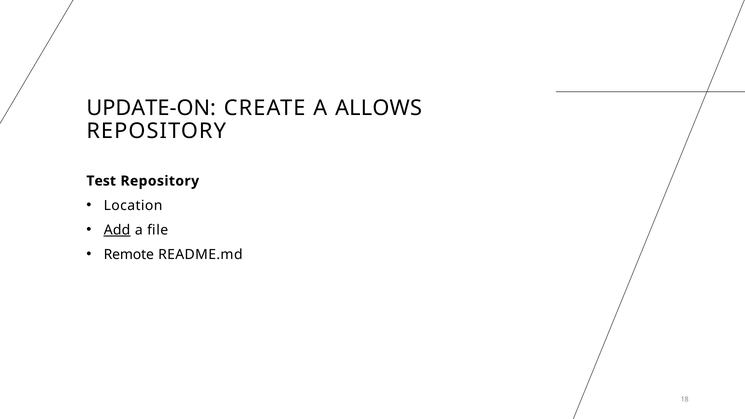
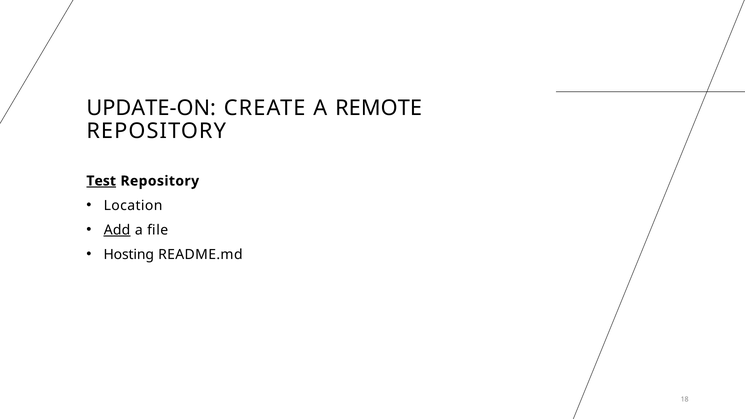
ALLOWS: ALLOWS -> REMOTE (379, 108)
Test underline: none -> present (101, 181)
Remote: Remote -> Hosting (129, 255)
